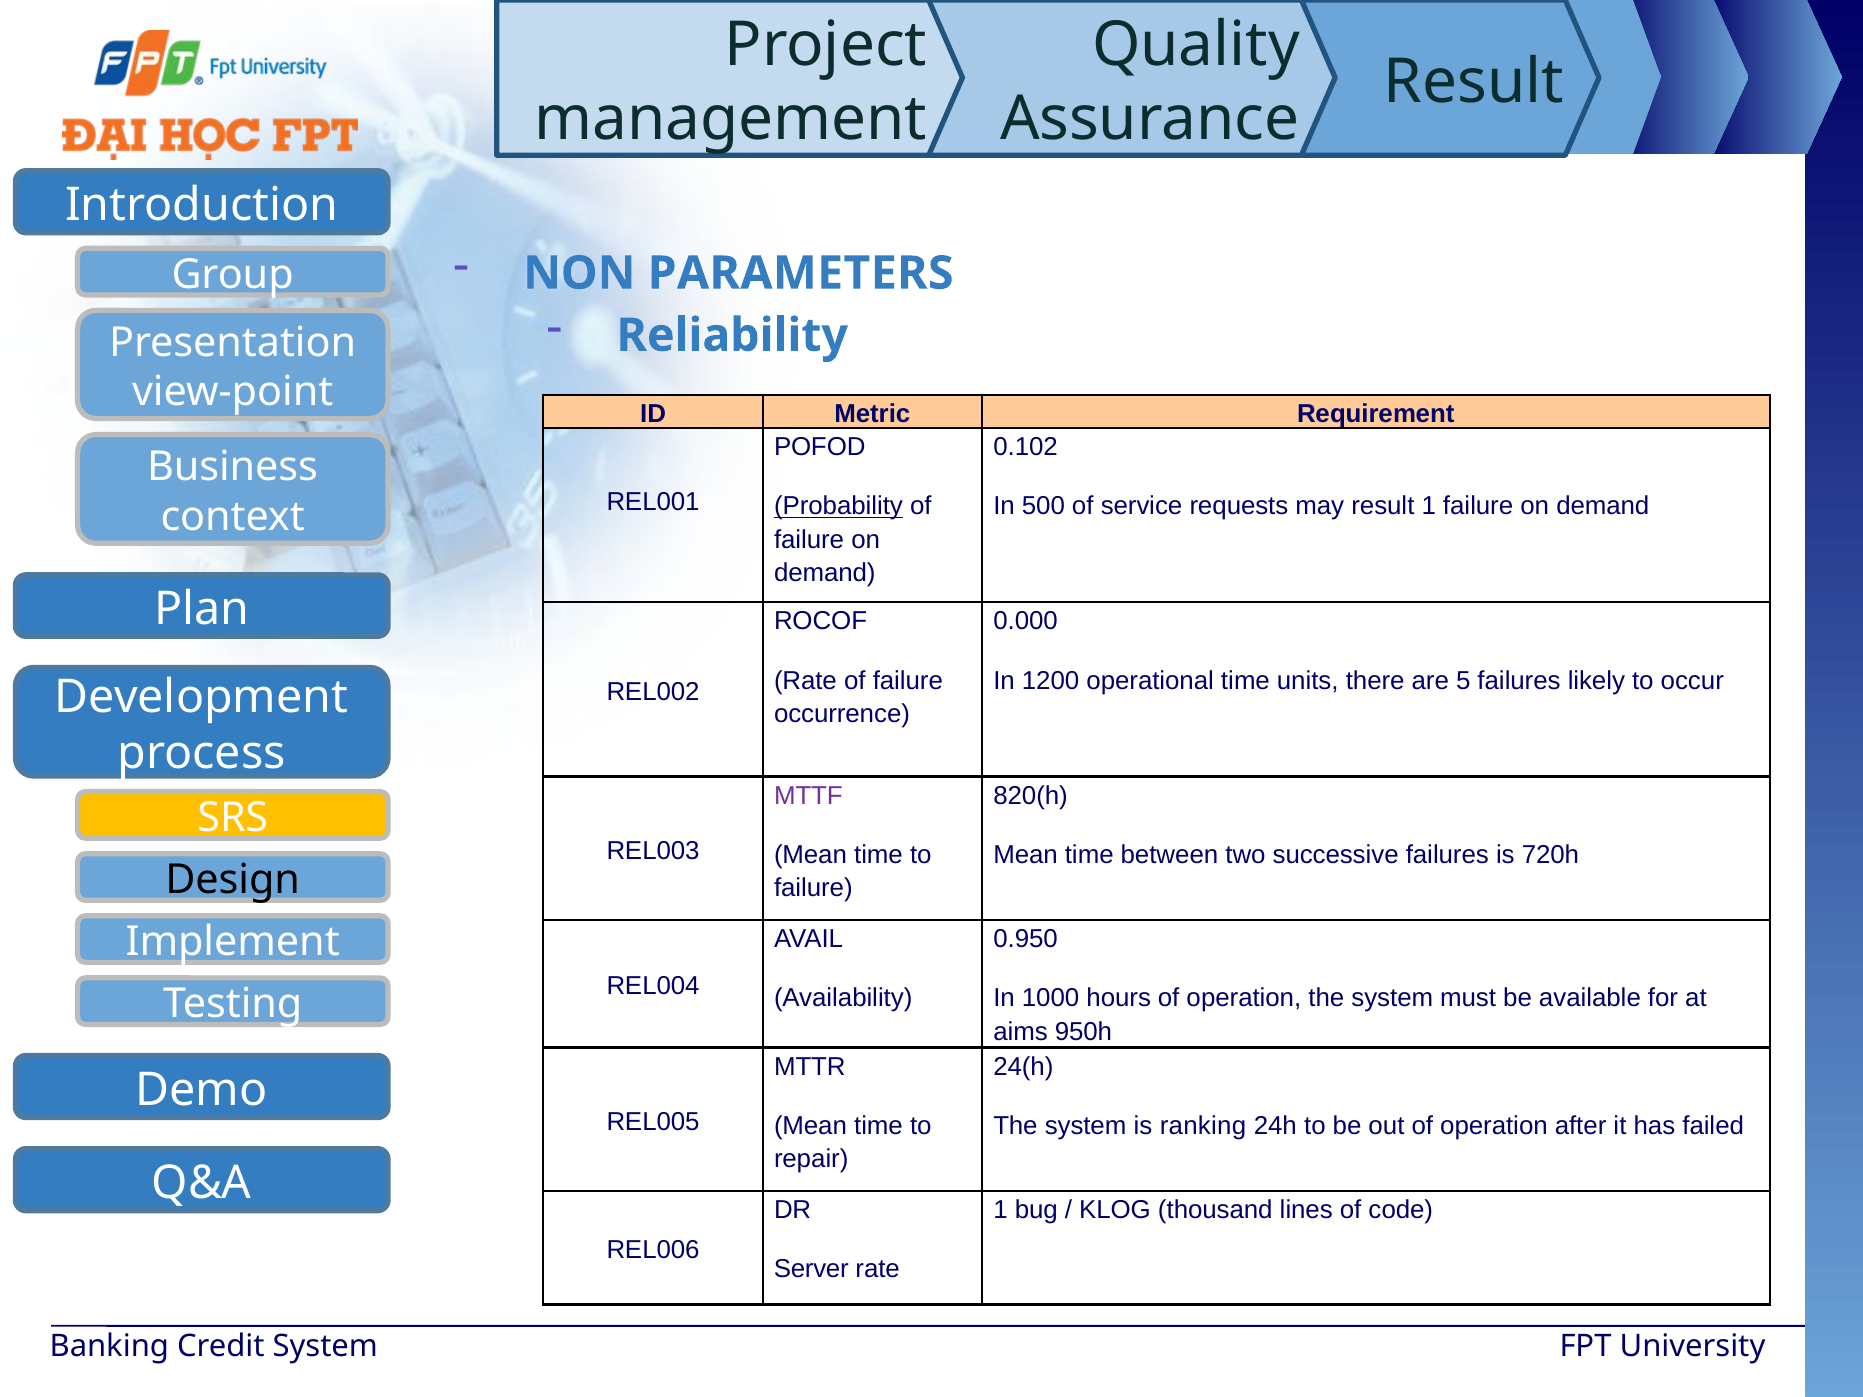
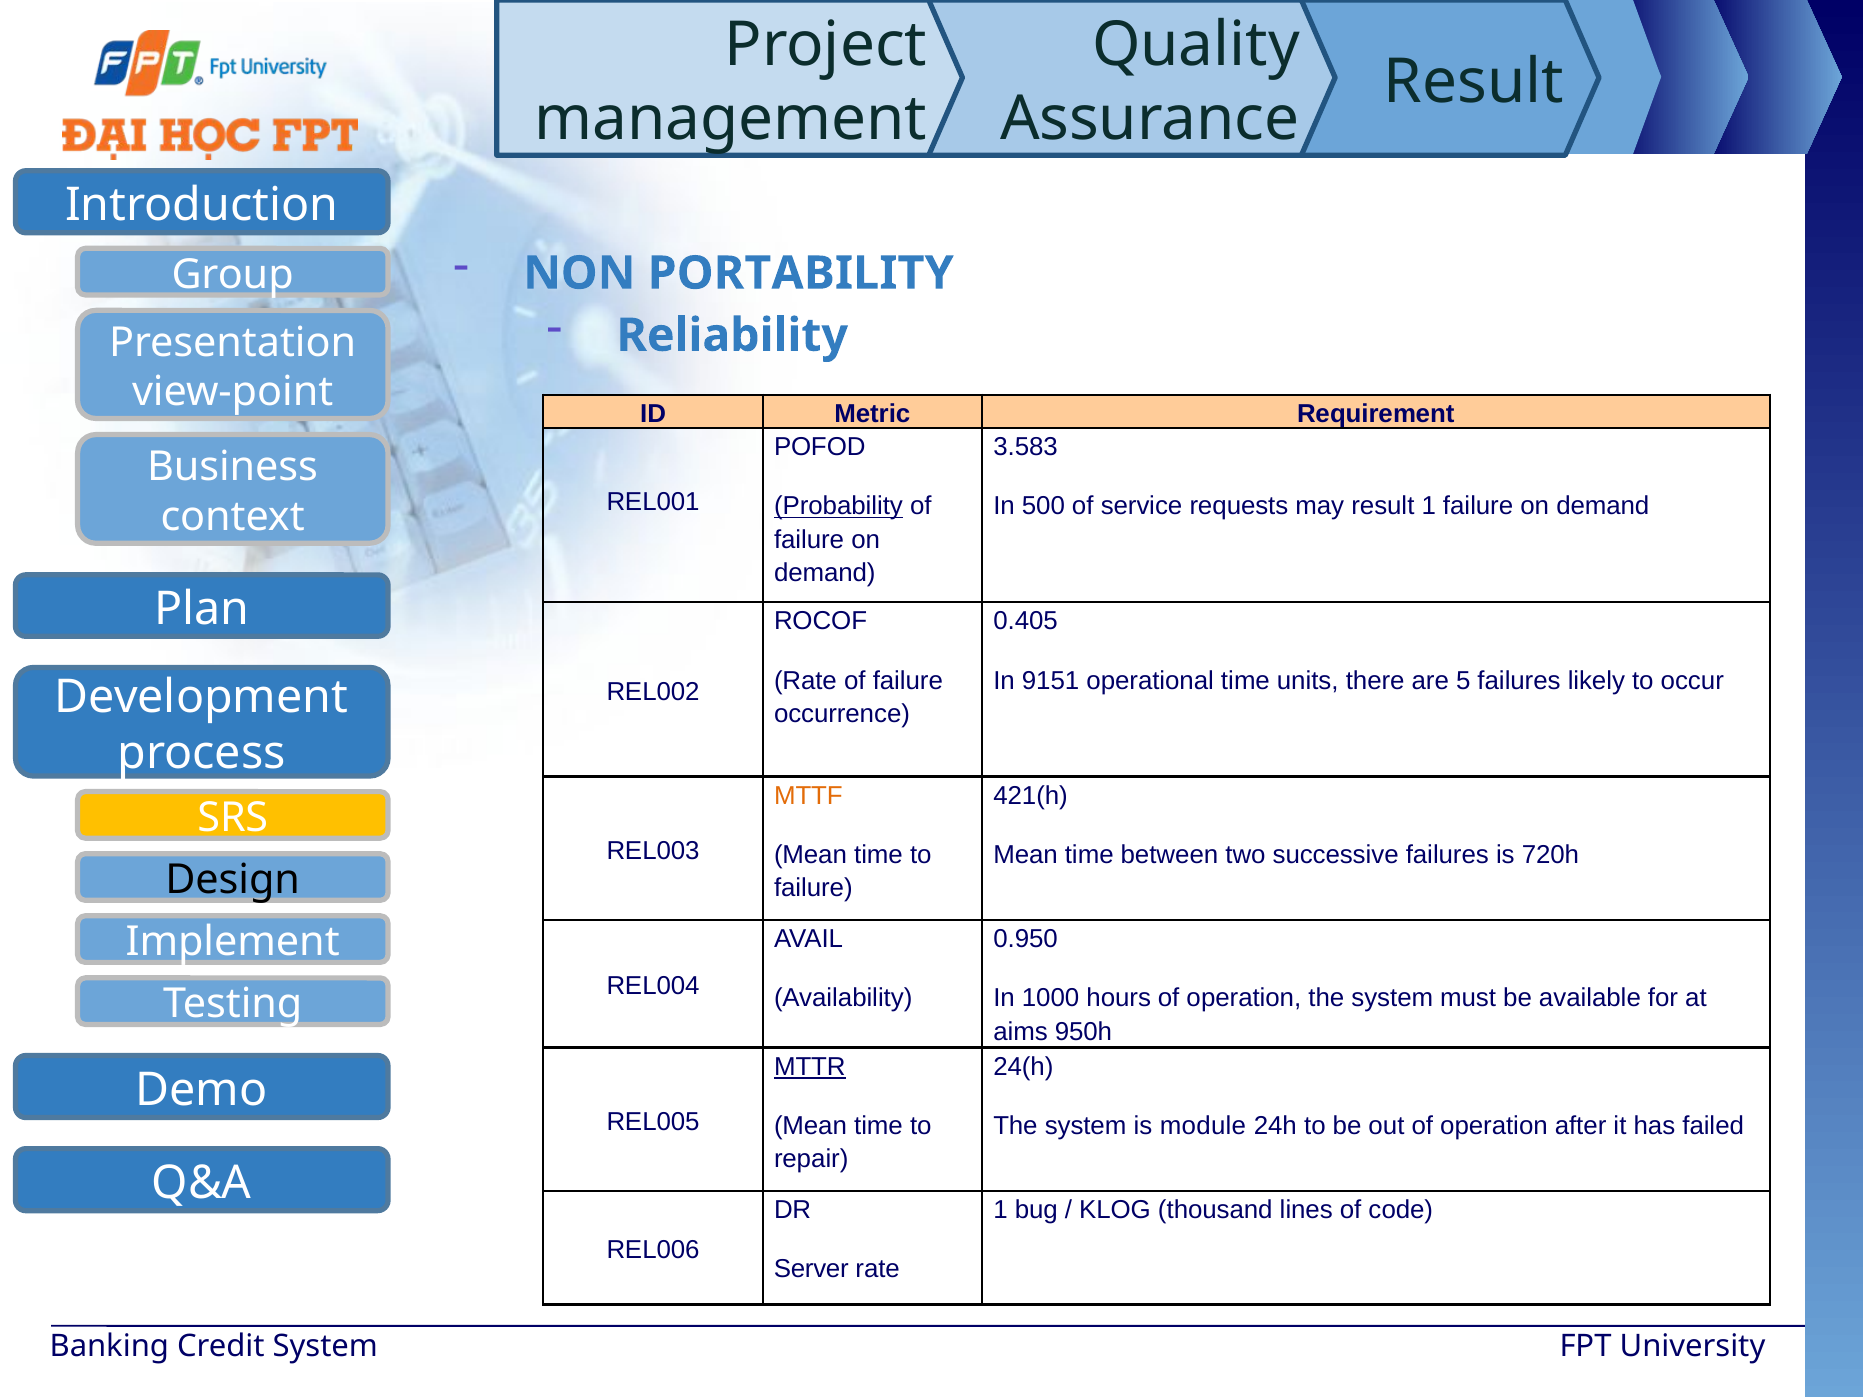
PARAMETERS: PARAMETERS -> PORTABILITY (801, 273)
0.102: 0.102 -> 3.583 (1026, 447)
0.000: 0.000 -> 0.405 (1026, 622)
1200: 1200 -> 9151 (1051, 681)
MTTF colour: purple -> orange (808, 796)
820(h: 820(h -> 421(h (1031, 796)
MTTR underline: none -> present (810, 1067)
ranking: ranking -> module (1203, 1126)
